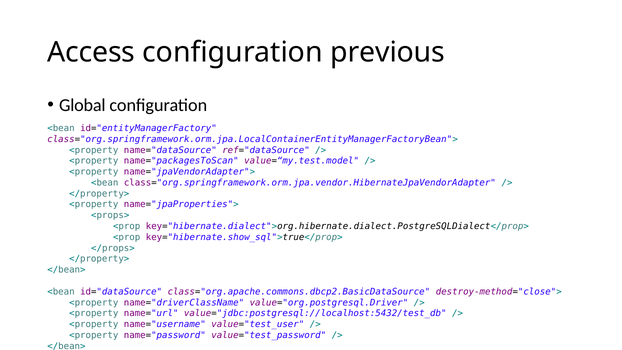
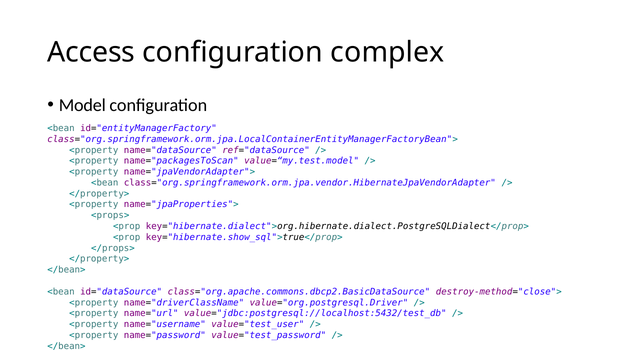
previous: previous -> complex (387, 52)
Global: Global -> Model (82, 105)
